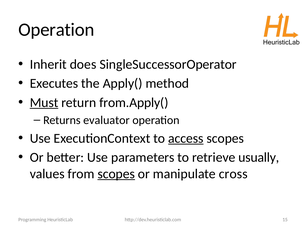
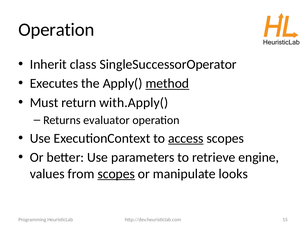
does: does -> class (83, 64)
method underline: none -> present (167, 83)
Must underline: present -> none (44, 102)
from.Apply(: from.Apply( -> with.Apply( (134, 102)
usually: usually -> engine (259, 157)
cross: cross -> looks (233, 173)
